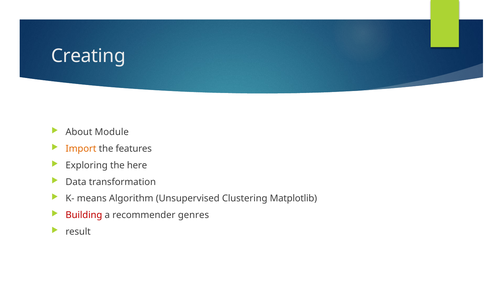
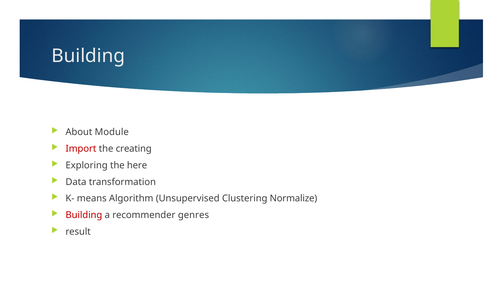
Creating: Creating -> Building (88, 56)
Import colour: orange -> red (81, 149)
features: features -> creating (134, 149)
Matplotlib: Matplotlib -> Normalize (293, 198)
